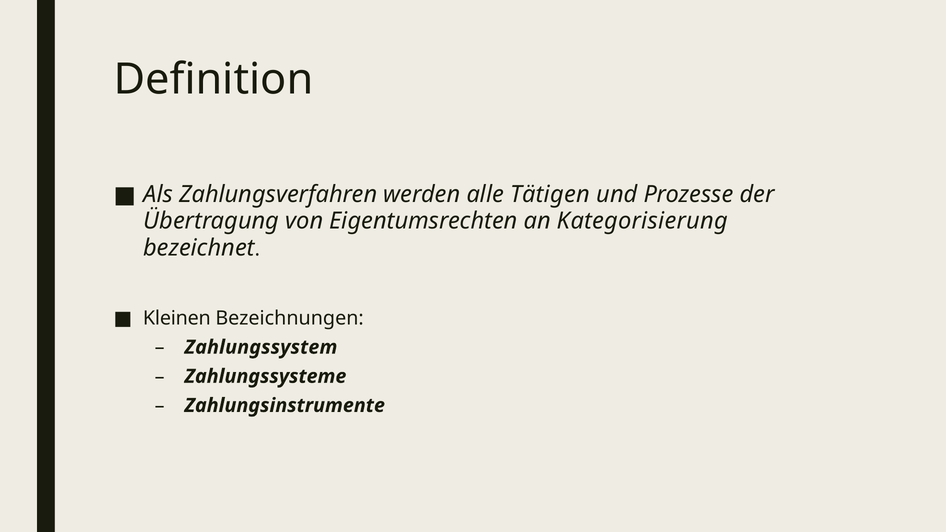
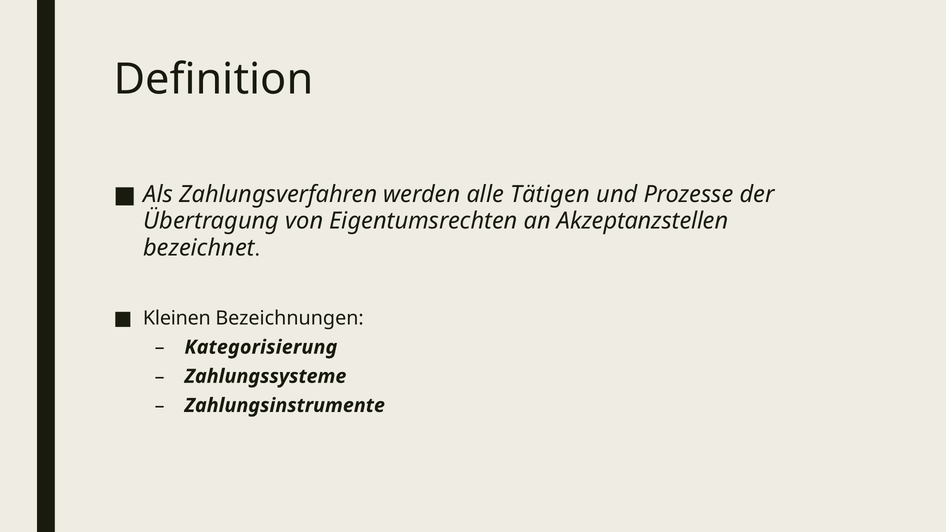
Kategorisierung: Kategorisierung -> Akzeptanzstellen (643, 221)
Zahlungssystem: Zahlungssystem -> Kategorisierung (261, 347)
